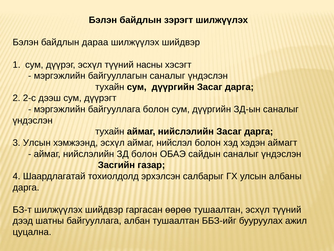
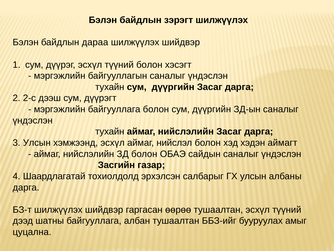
түүний насны: насны -> болон (149, 65)
ажил: ажил -> амыг (296, 220)
